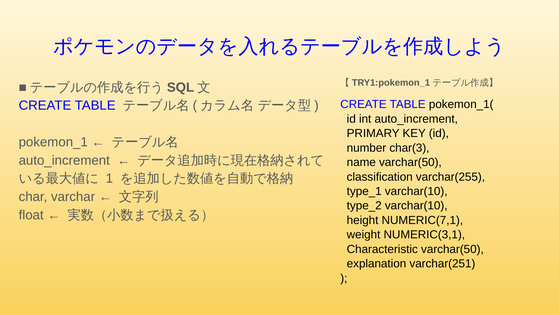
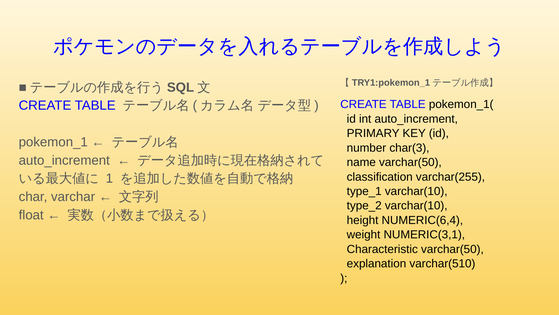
NUMERIC(7,1: NUMERIC(7,1 -> NUMERIC(6,4 (422, 220)
varchar(251: varchar(251 -> varchar(510 (442, 263)
